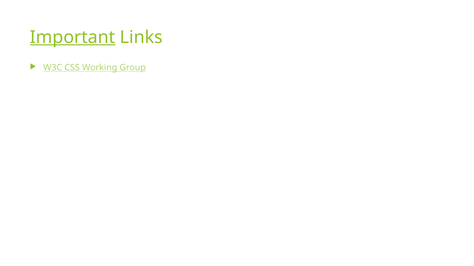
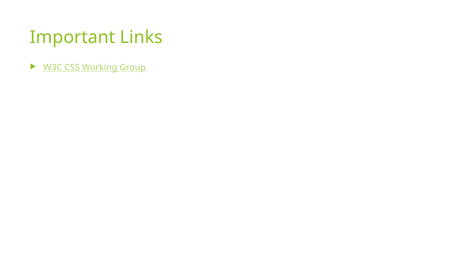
Important underline: present -> none (73, 37)
